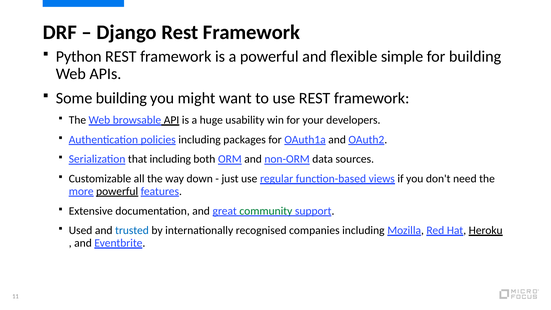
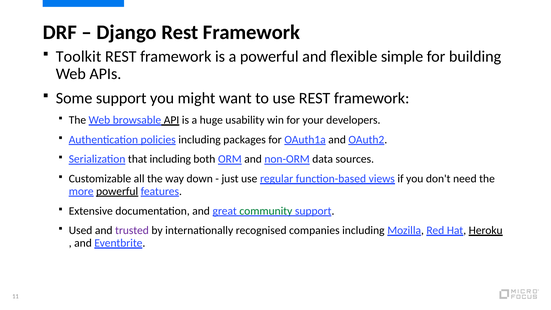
Python: Python -> Toolkit (79, 56)
Some building: building -> support (121, 98)
trusted colour: blue -> purple (132, 230)
